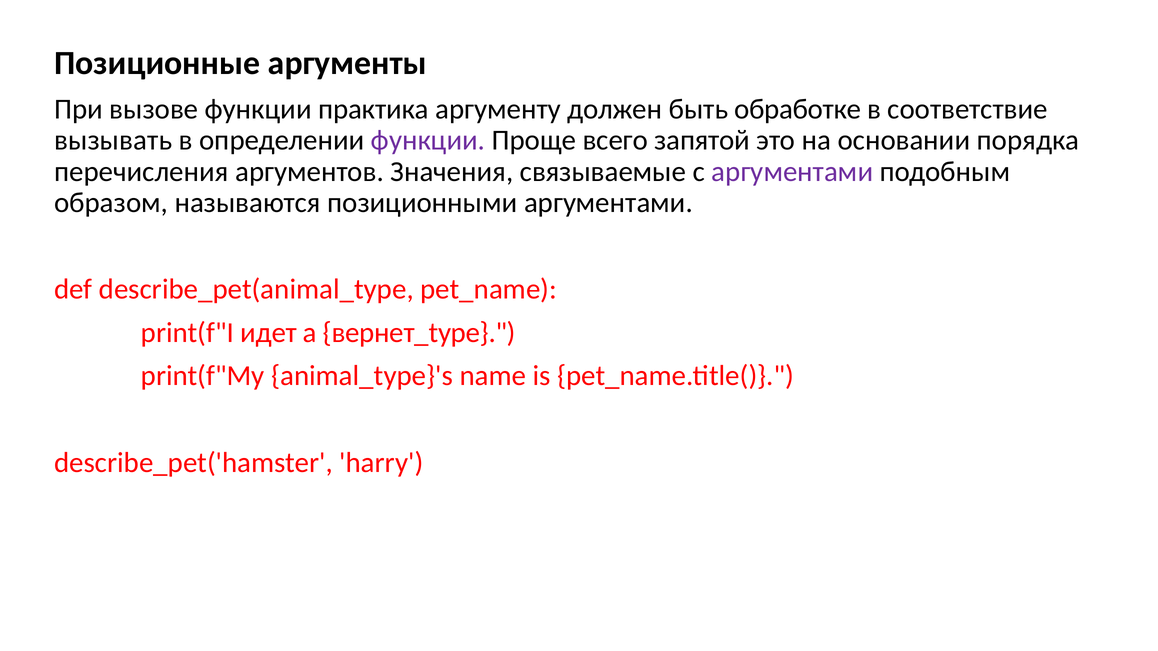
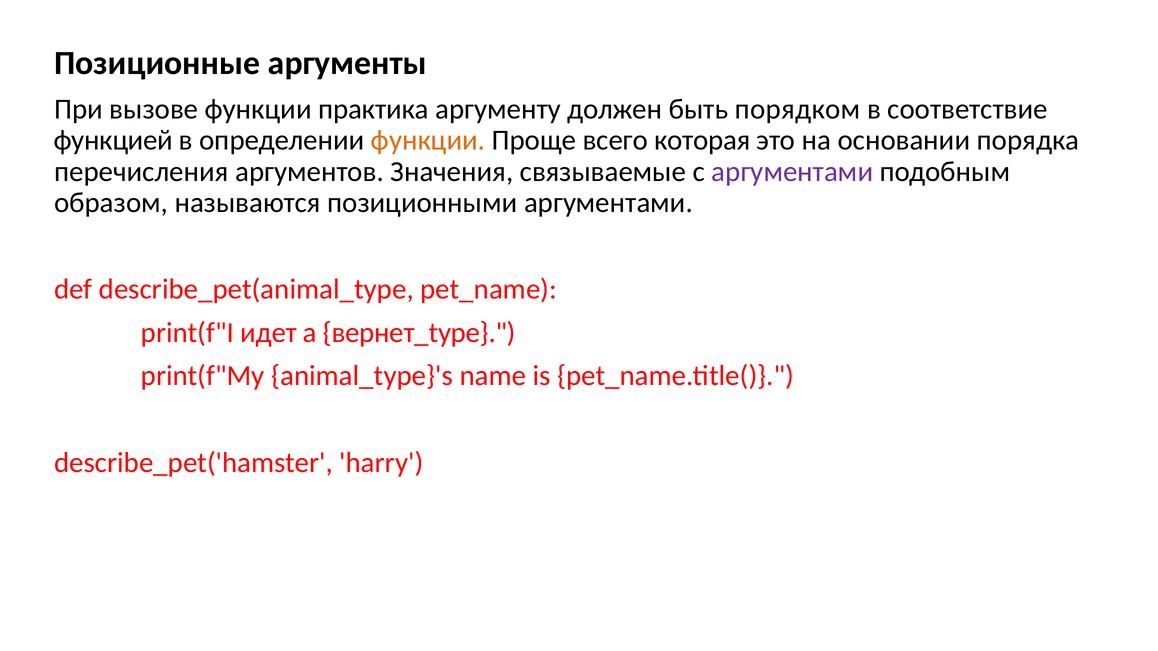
обработке: обработке -> порядком (798, 109)
вызывать: вызывать -> функцией (113, 140)
функции colour: purple -> orange (428, 140)
запятой: запятой -> которая (702, 140)
